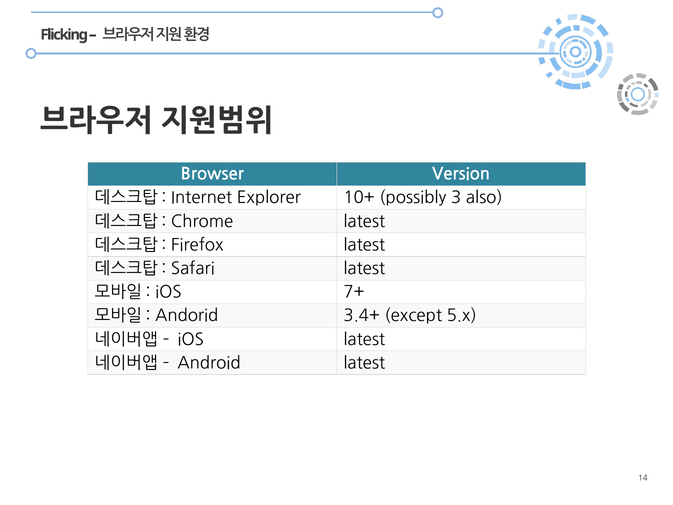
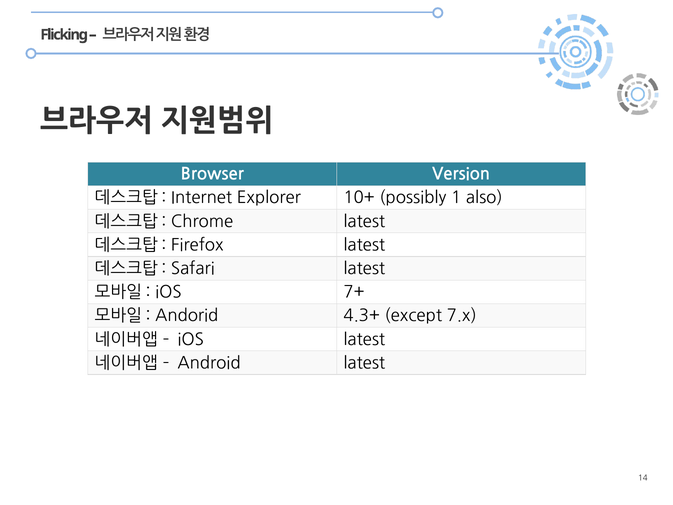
3: 3 -> 1 (456, 198)
3.4+: 3.4+ -> 4.3+ (362, 316)
5.x: 5.x -> 7.x (462, 316)
